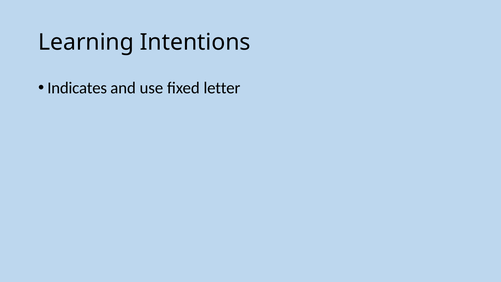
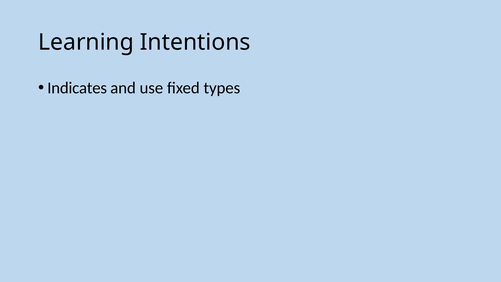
letter: letter -> types (222, 88)
